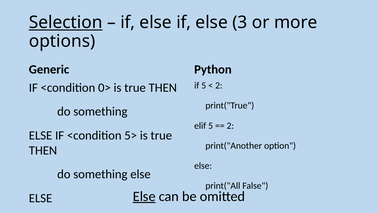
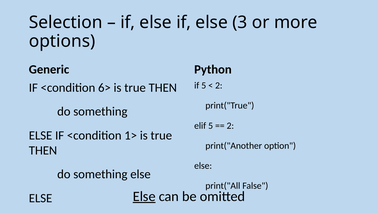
Selection underline: present -> none (66, 22)
0>: 0> -> 6> (104, 88)
5>: 5> -> 1> (131, 135)
